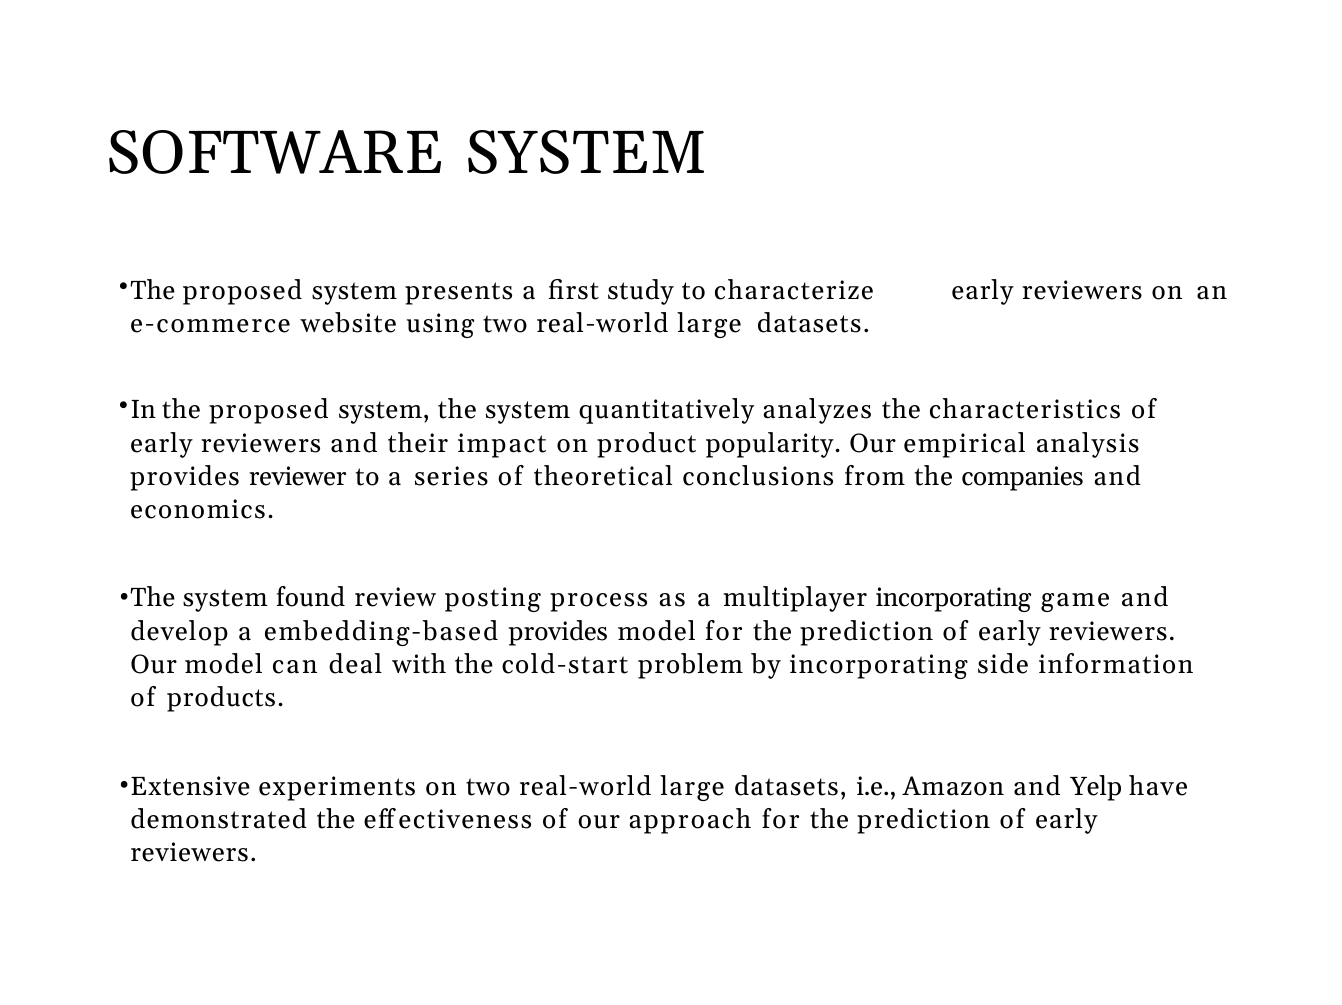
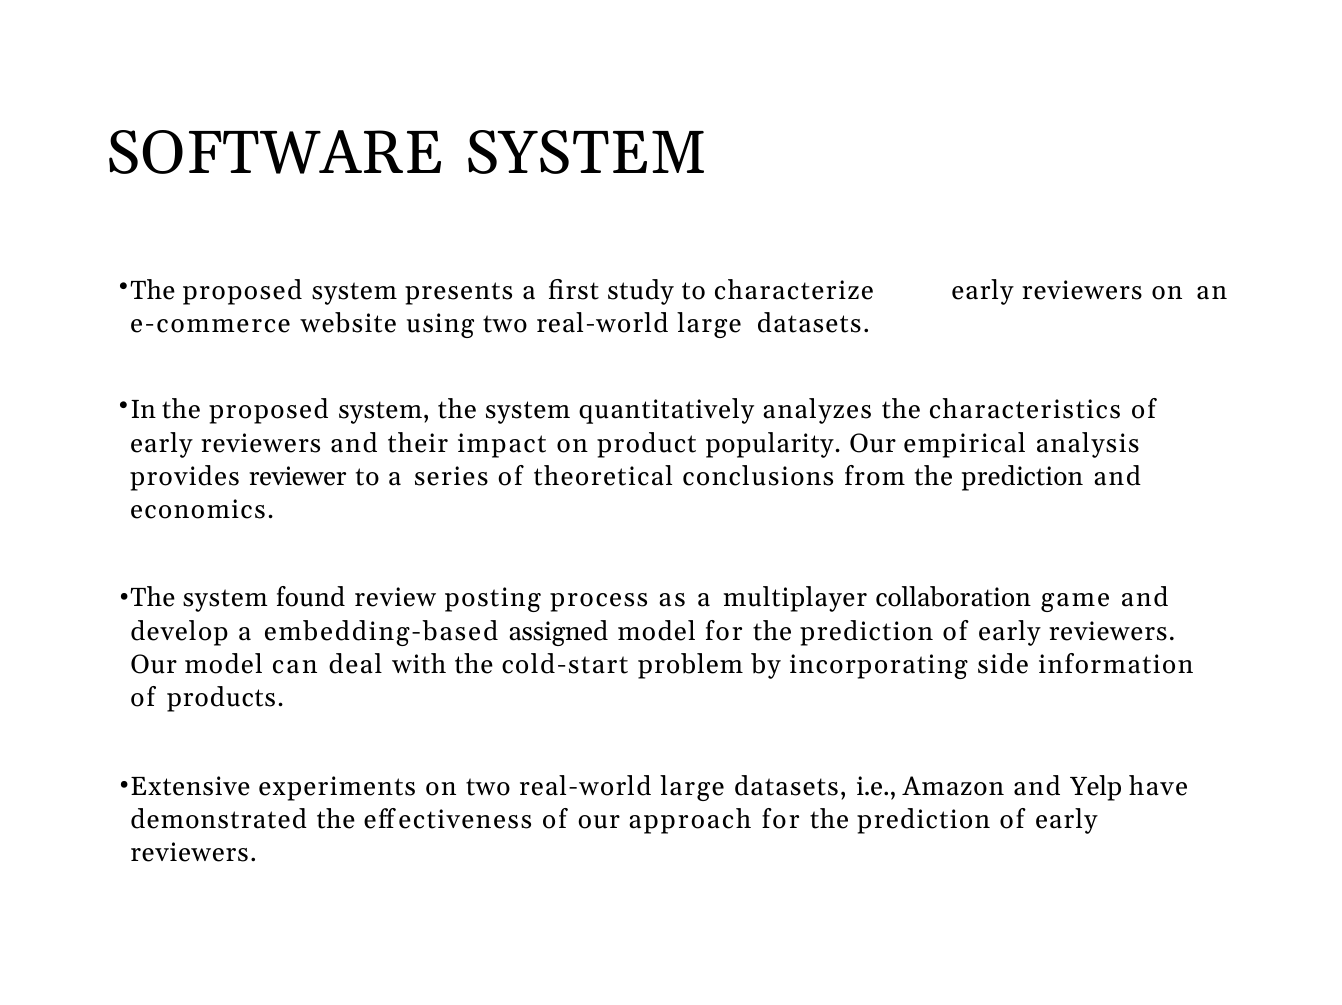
from the companies: companies -> prediction (1022, 477)
multiplayer incorporating: incorporating -> collaboration (953, 599)
embedding-based provides: provides -> assigned (558, 632)
